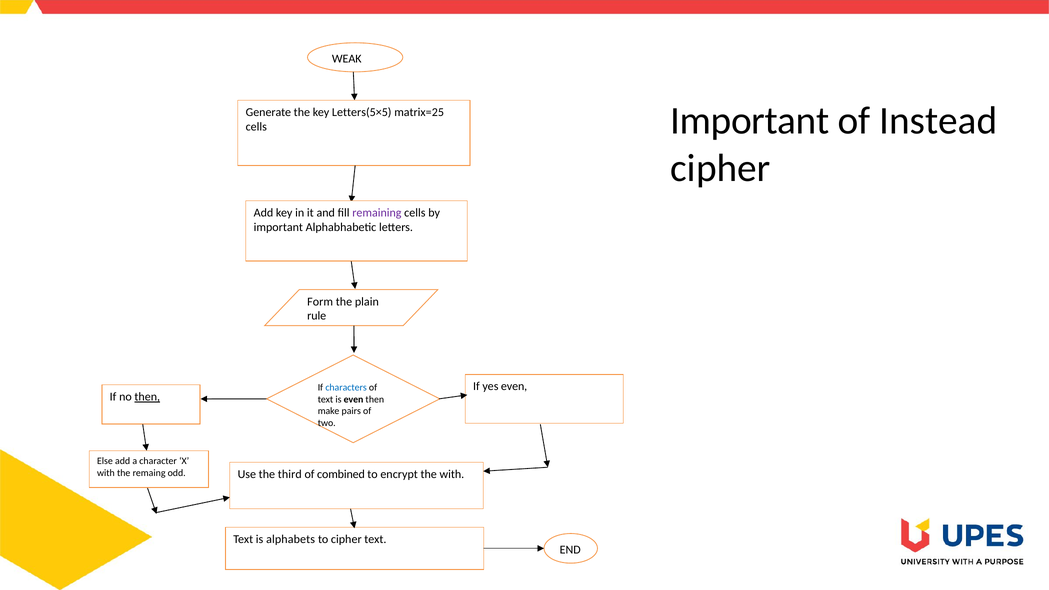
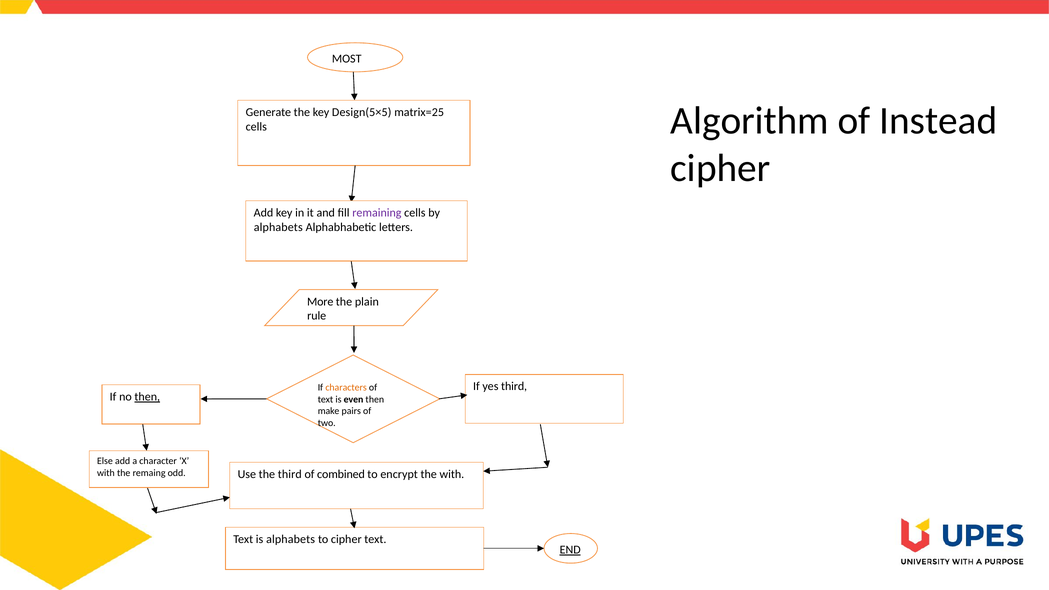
WEAK: WEAK -> MOST (347, 59)
Important: Important -> Algorithm (750, 121)
Letters(5×5: Letters(5×5 -> Design(5×5 (362, 112)
important: important -> alphabets (278, 227)
Form: Form -> More (320, 302)
yes even: even -> third (514, 386)
characters colour: blue -> orange (346, 387)
END underline: none -> present (570, 550)
